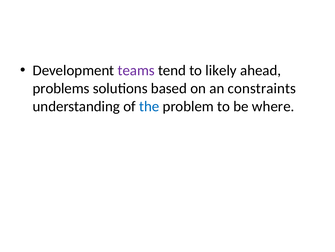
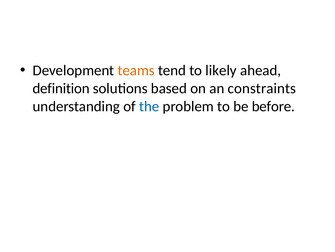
teams colour: purple -> orange (136, 70)
problems: problems -> definition (61, 88)
where: where -> before (273, 106)
